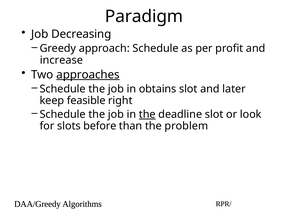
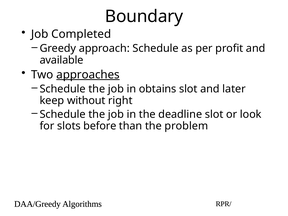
Paradigm: Paradigm -> Boundary (144, 16)
Decreasing: Decreasing -> Completed (81, 34)
increase: increase -> available (62, 60)
feasible: feasible -> without (86, 101)
the underline: present -> none (147, 114)
